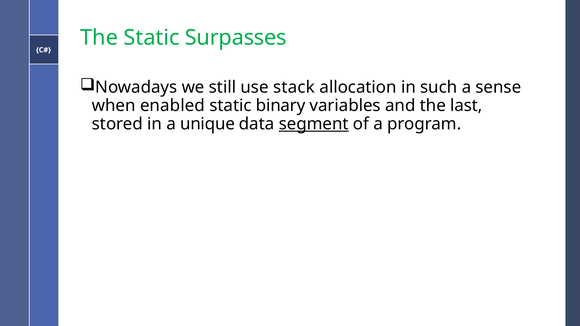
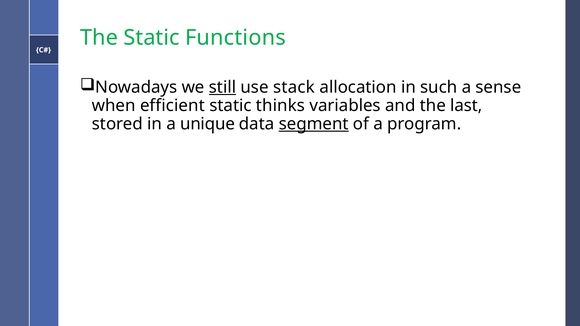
Surpasses: Surpasses -> Functions (235, 38)
still underline: none -> present (223, 87)
enabled: enabled -> efficient (172, 106)
binary: binary -> thinks (281, 106)
